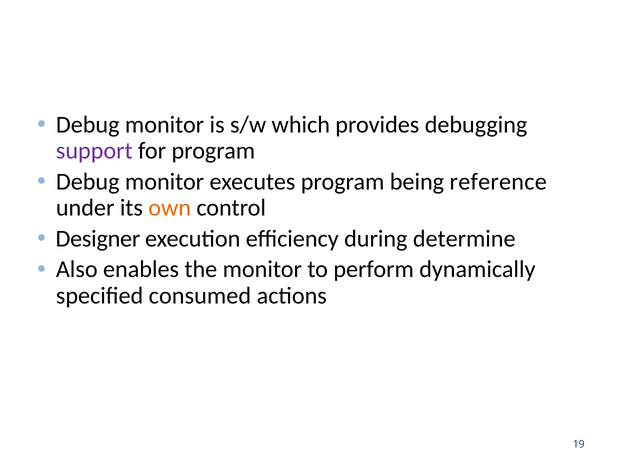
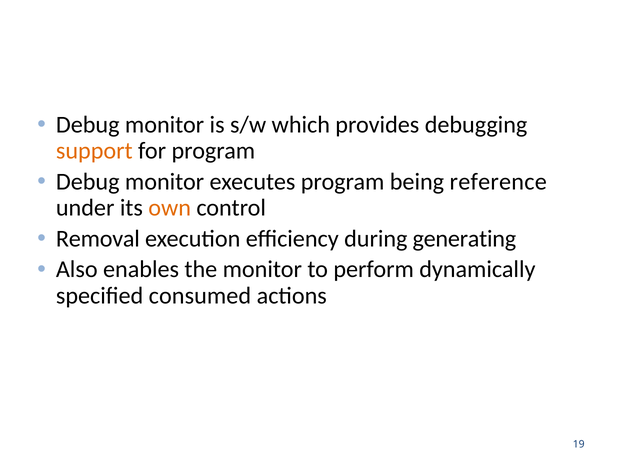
support colour: purple -> orange (94, 151)
Designer: Designer -> Removal (98, 239)
determine: determine -> generating (464, 239)
